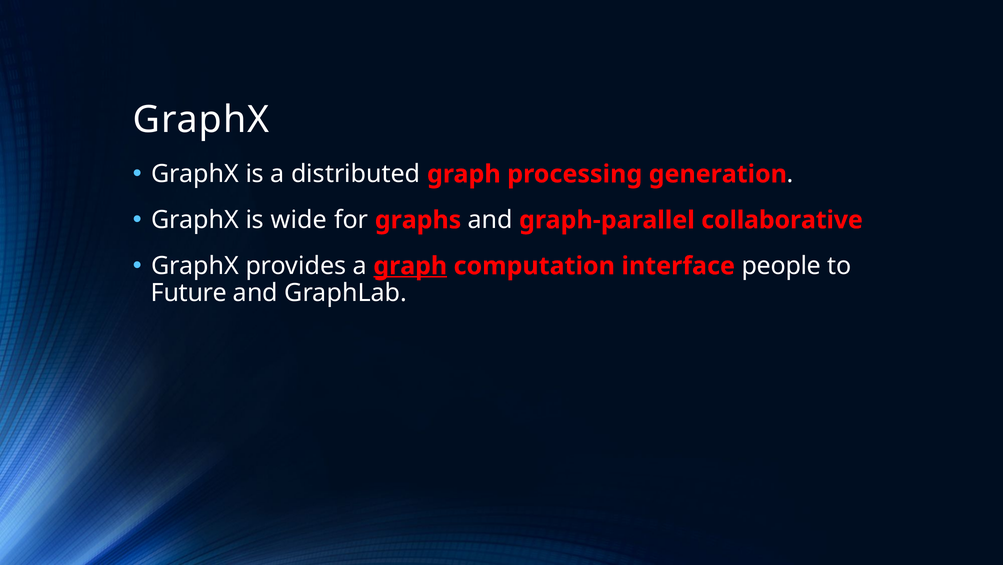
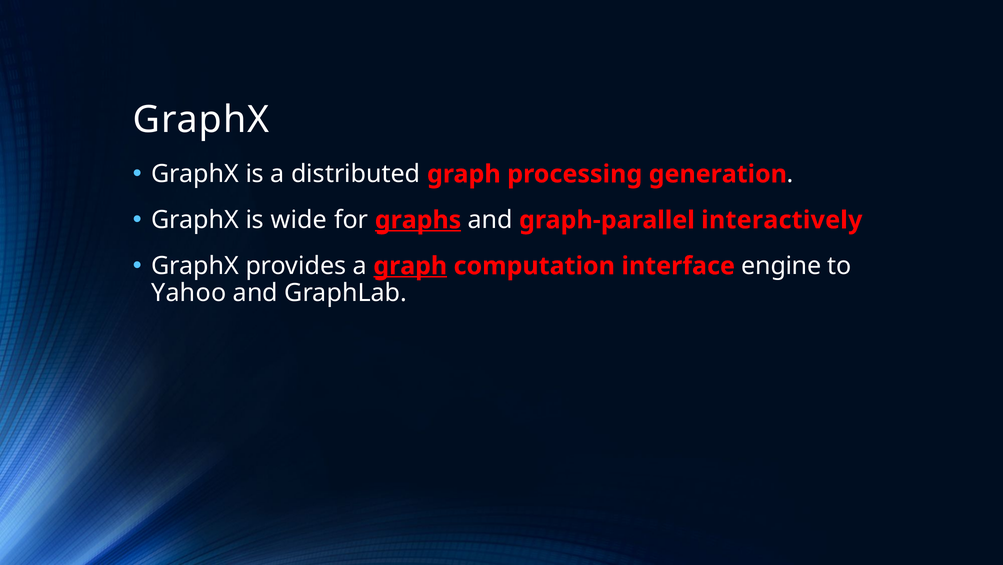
graphs underline: none -> present (418, 220)
collaborative: collaborative -> interactively (782, 220)
people: people -> engine (781, 266)
Future: Future -> Yahoo (189, 293)
